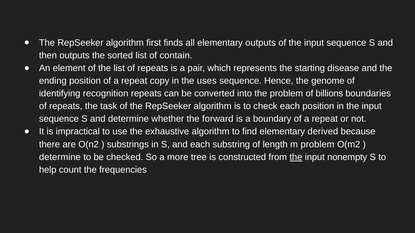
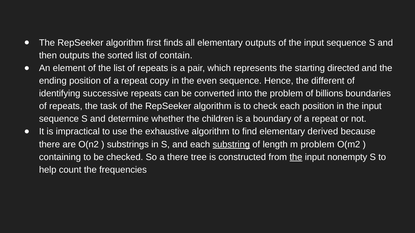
disease: disease -> directed (343, 68)
uses: uses -> even (207, 81)
genome: genome -> different (328, 81)
recognition: recognition -> successive (106, 94)
forward: forward -> children (218, 119)
substring underline: none -> present (231, 145)
determine: determine -> containing (60, 157)
a more: more -> there (178, 157)
